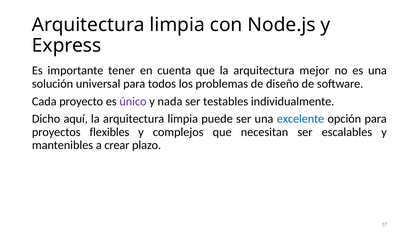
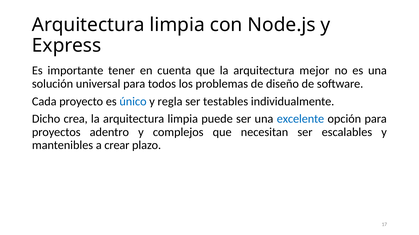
único colour: purple -> blue (133, 102)
nada: nada -> regla (170, 102)
aquí: aquí -> crea (76, 119)
flexibles: flexibles -> adentro (109, 132)
